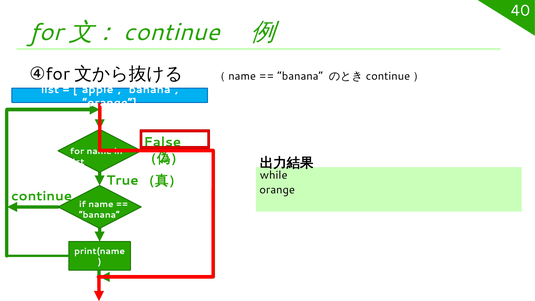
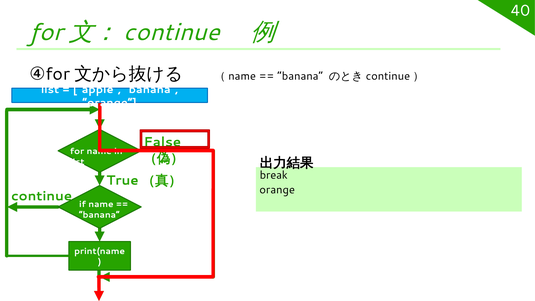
while: while -> break (274, 175)
